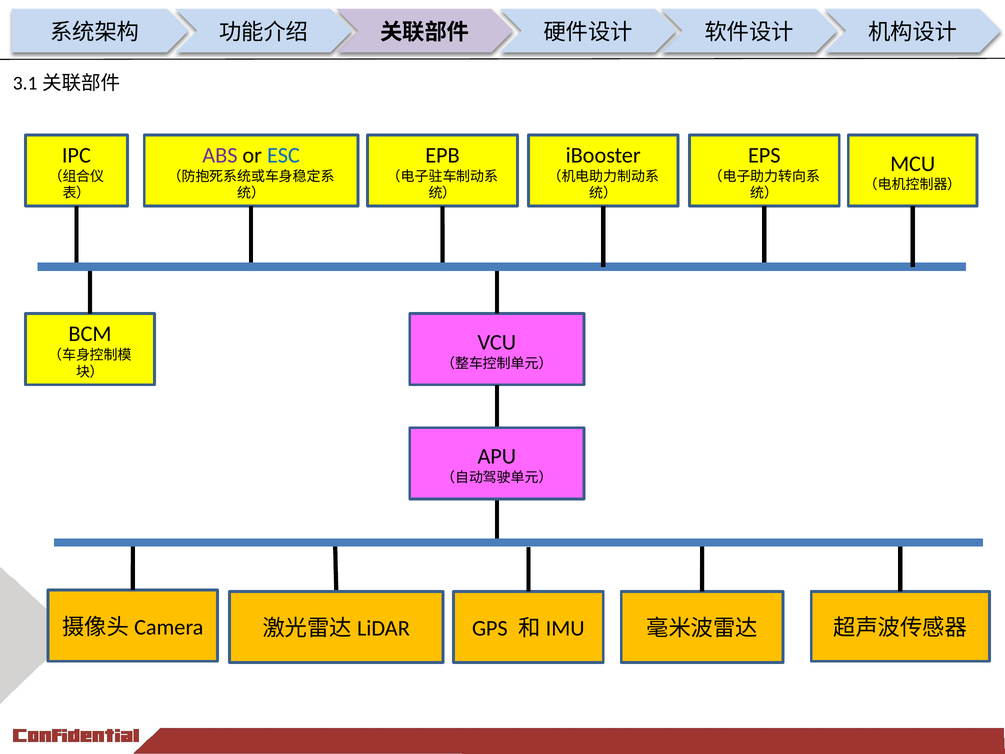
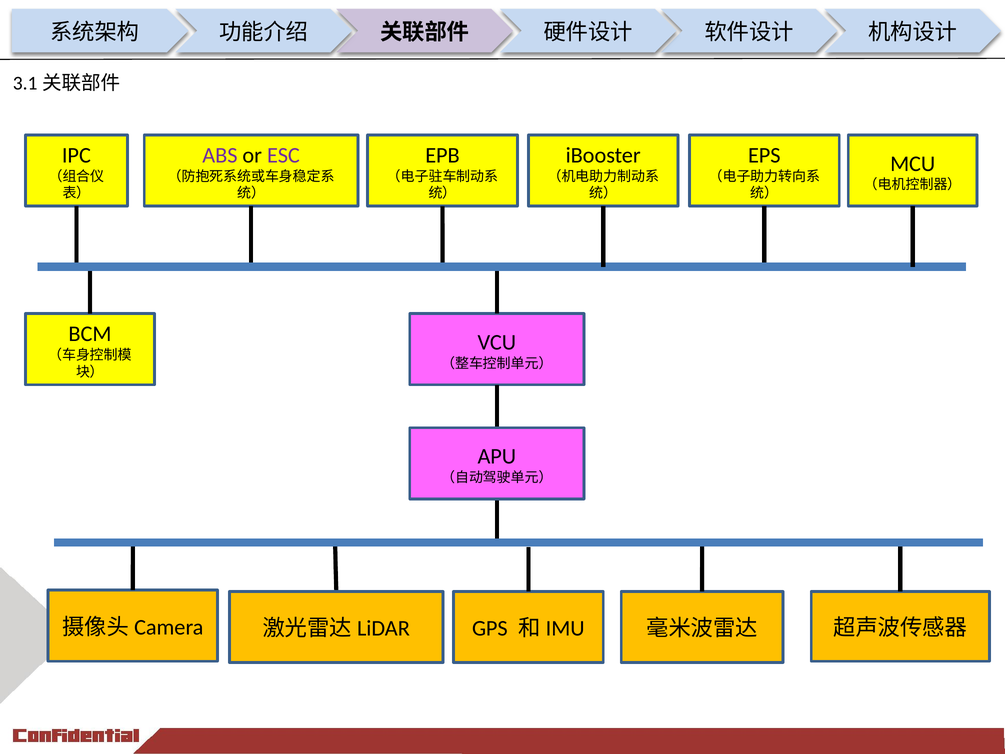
ESC colour: blue -> purple (283, 155)
